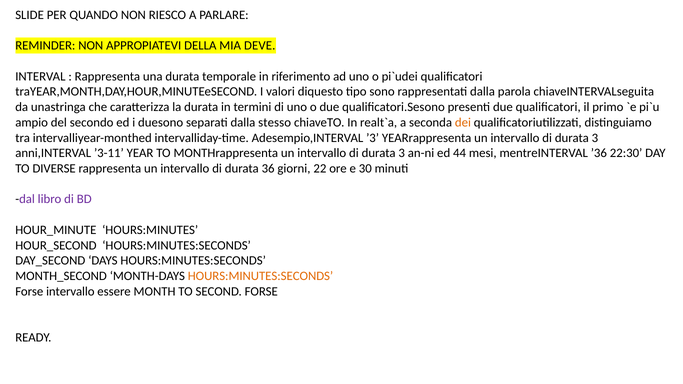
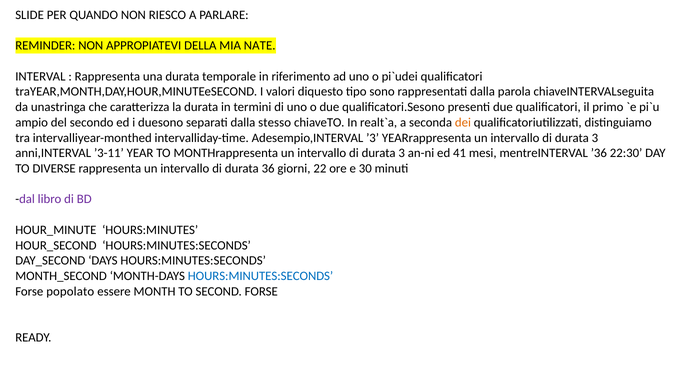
DEVE: DEVE -> NATE (260, 46)
44: 44 -> 41 (460, 153)
HOURS:MINUTES:SECONDS colour: orange -> blue (260, 276)
Forse intervallo: intervallo -> popolato (70, 292)
